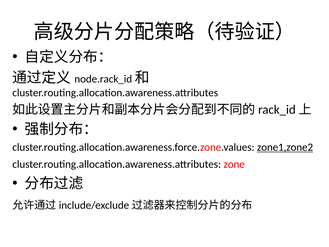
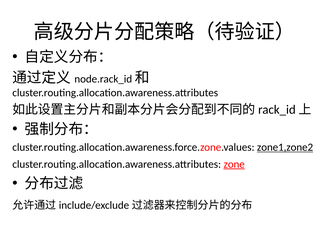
zone underline: none -> present (234, 164)
